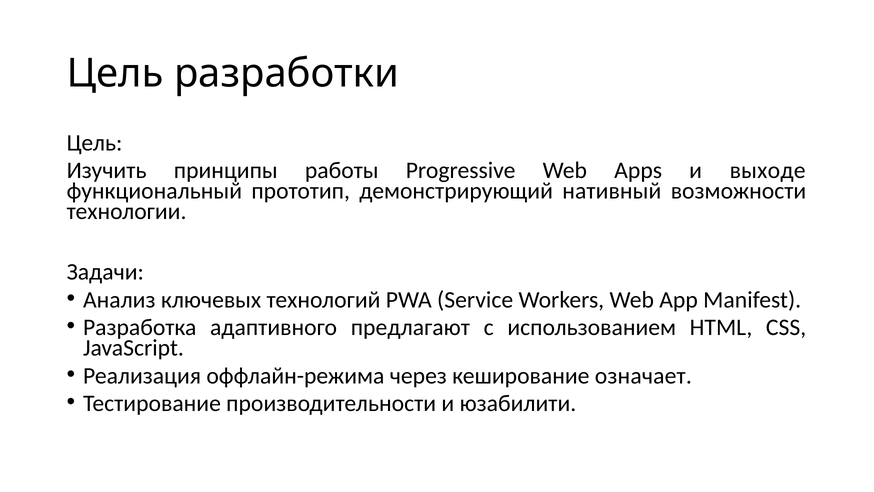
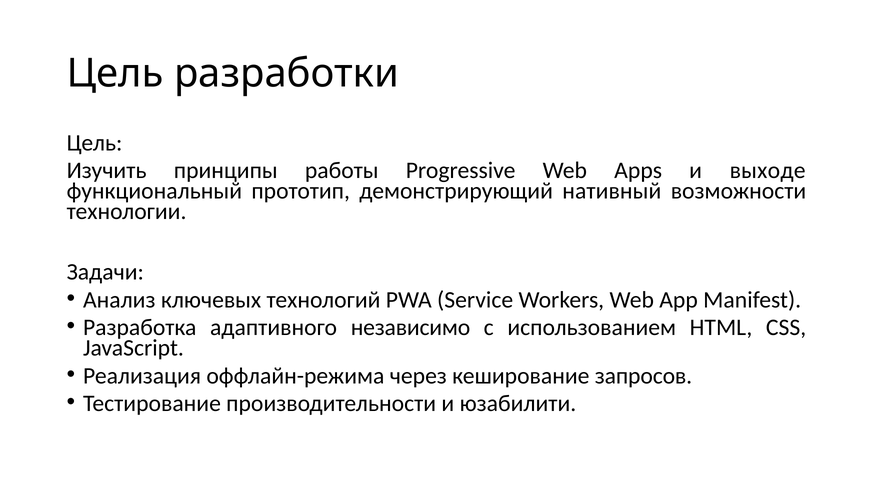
предлагают: предлагают -> независимо (411, 327)
означает: означает -> запросов (643, 375)
